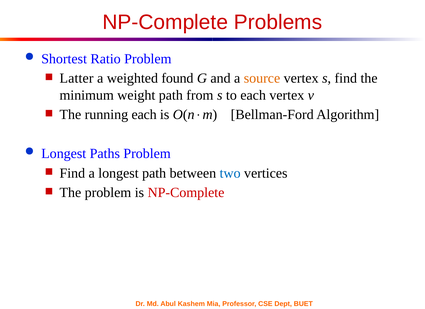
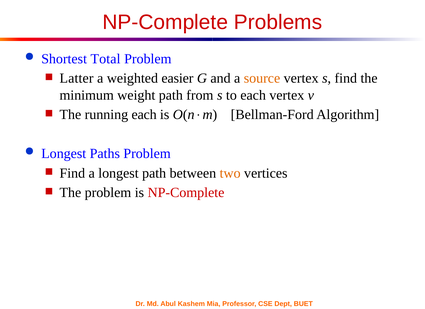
Ratio: Ratio -> Total (106, 59)
found: found -> easier (177, 78)
two colour: blue -> orange (230, 173)
